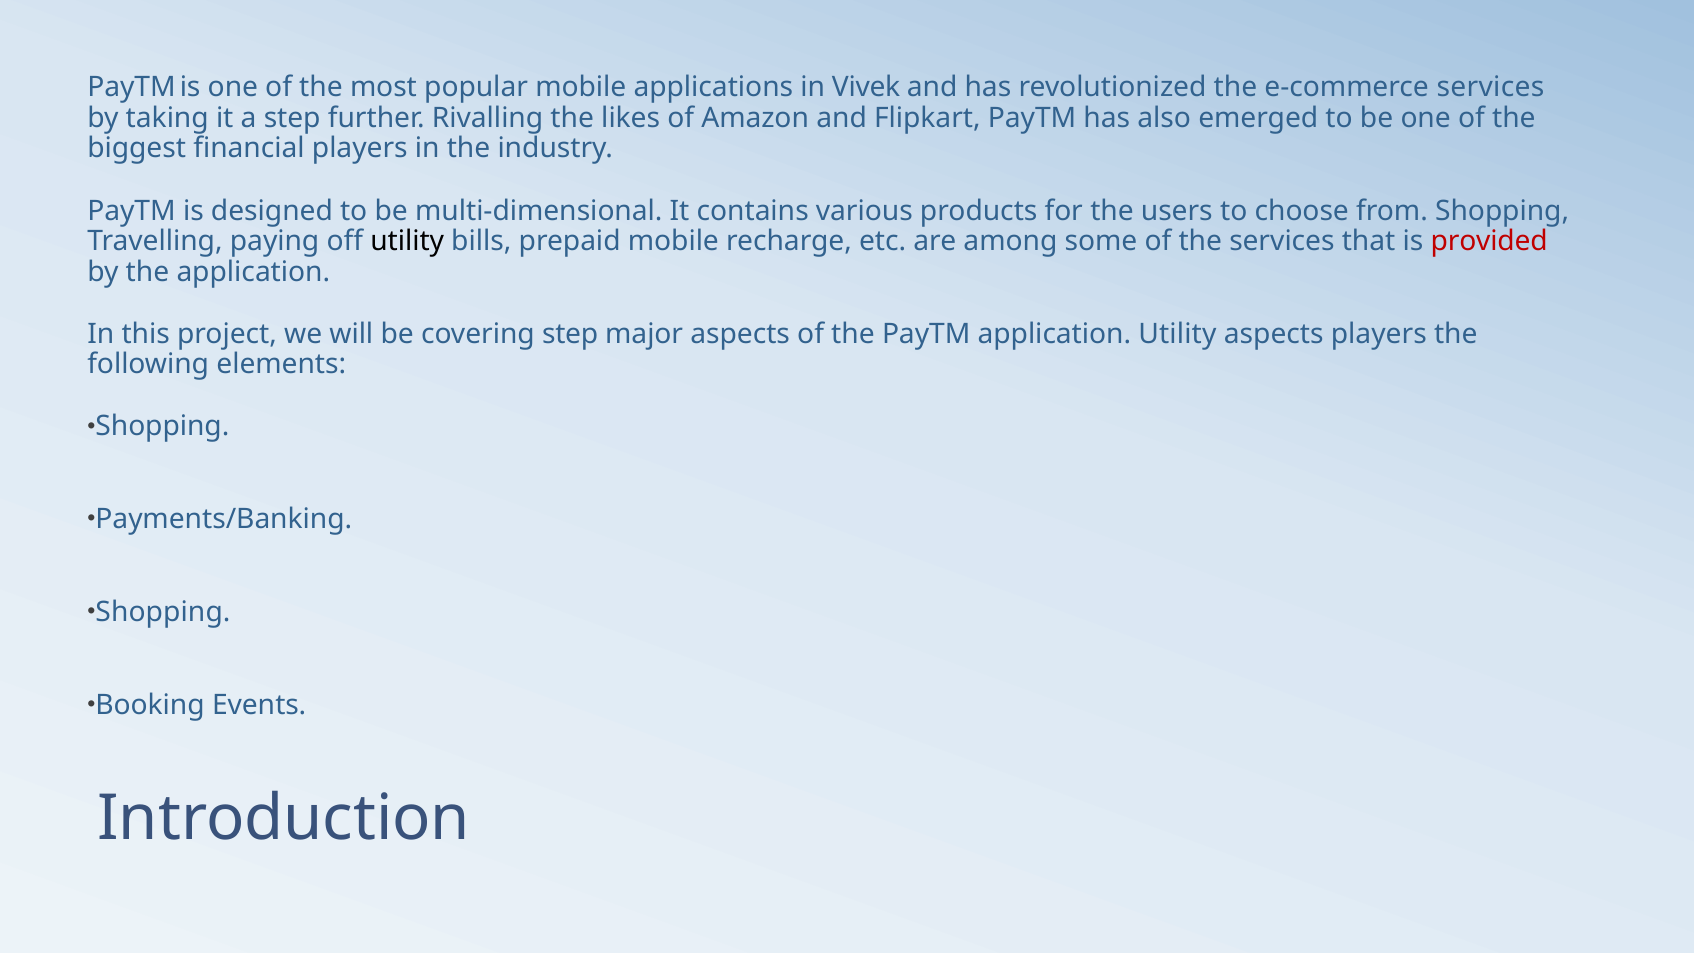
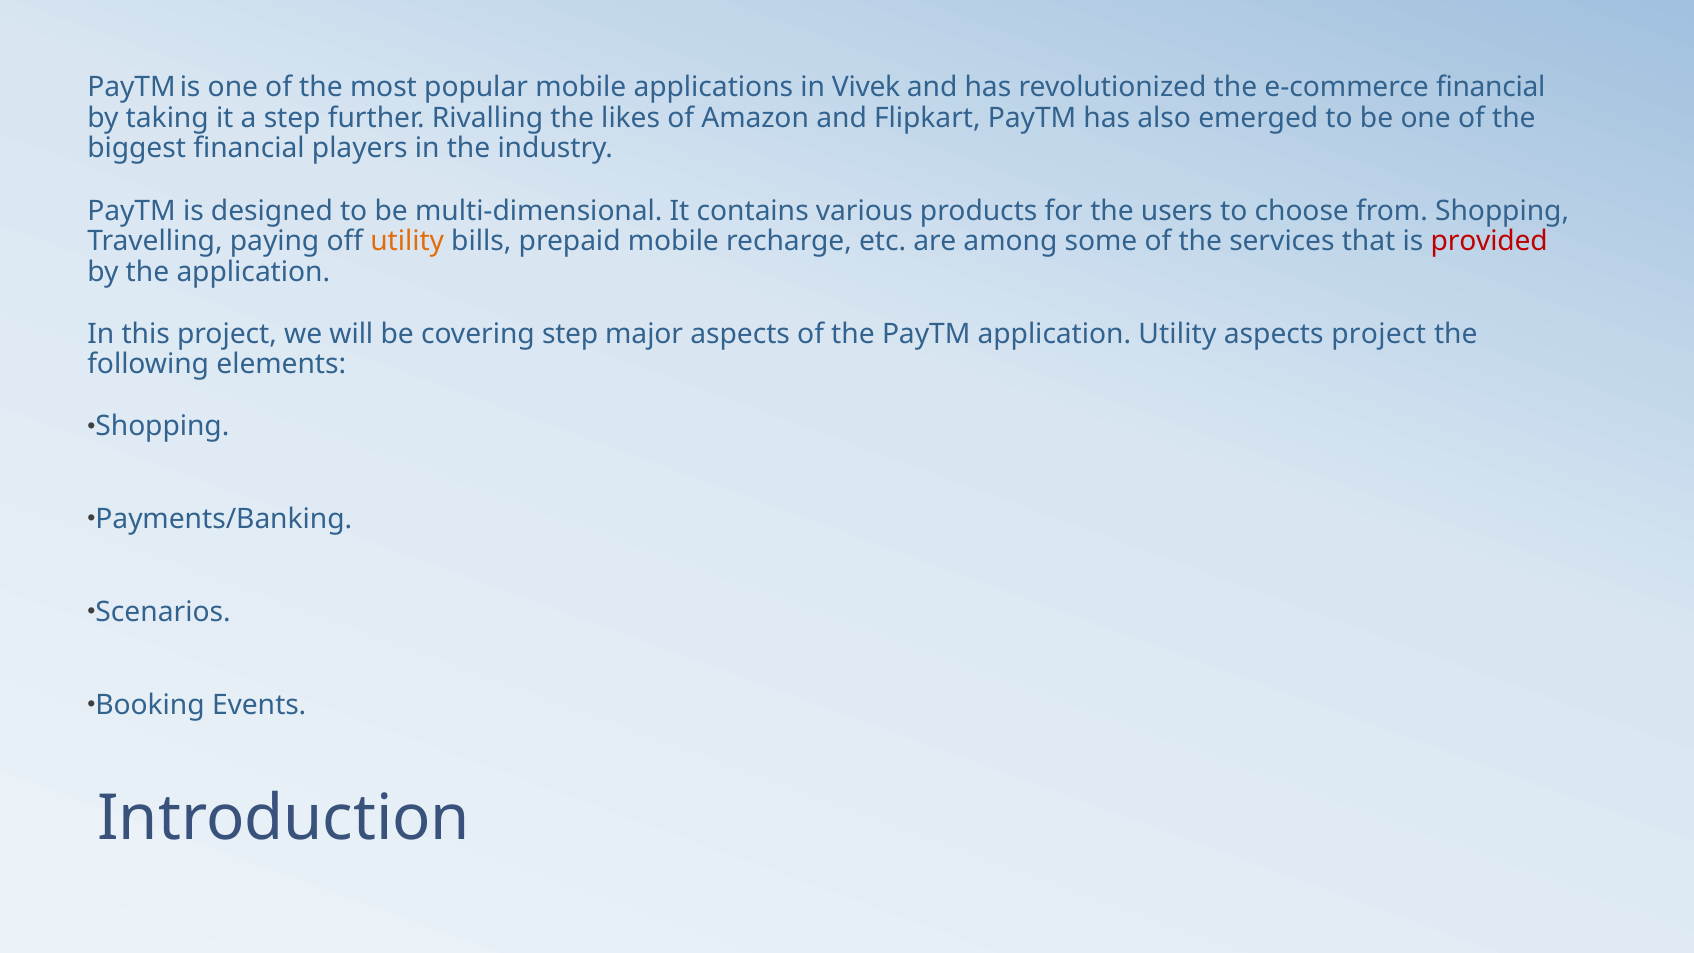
e-commerce services: services -> financial (1491, 88)
utility colour: black -> orange (407, 241)
aspects players: players -> project (1379, 334)
Shopping: Shopping -> Scenarios (163, 612)
